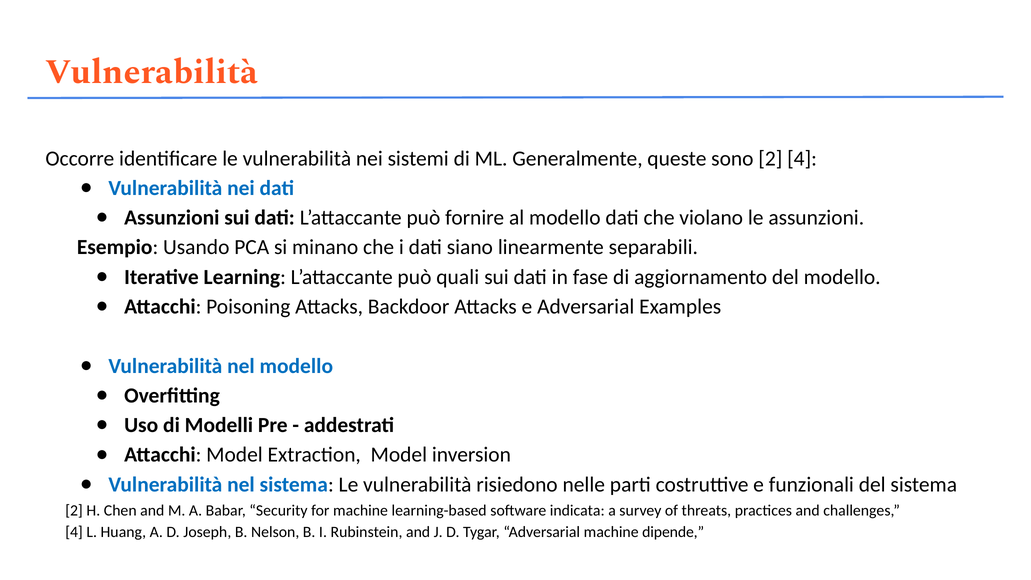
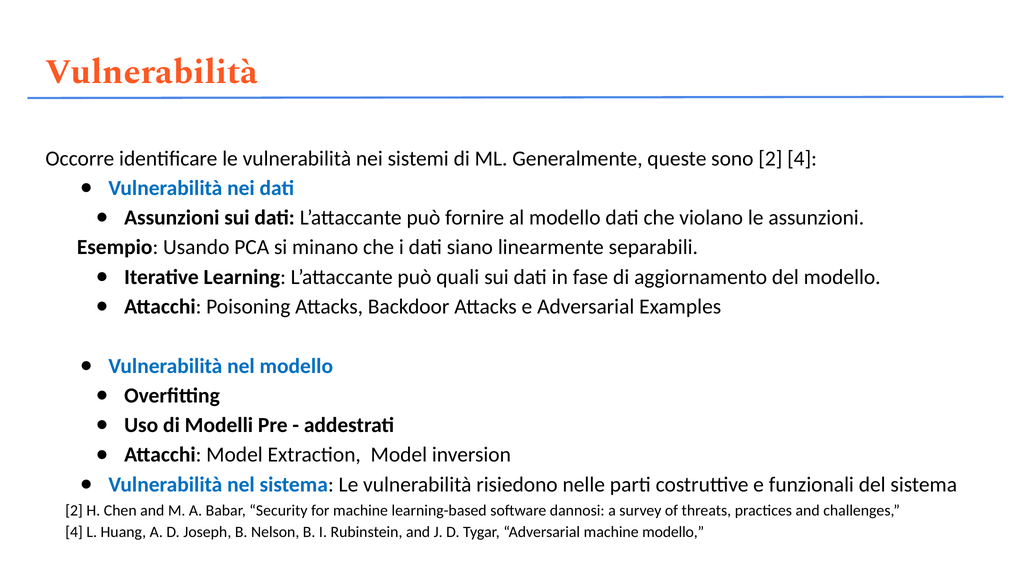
indicata: indicata -> dannosi (577, 510)
machine dipende: dipende -> modello (673, 532)
